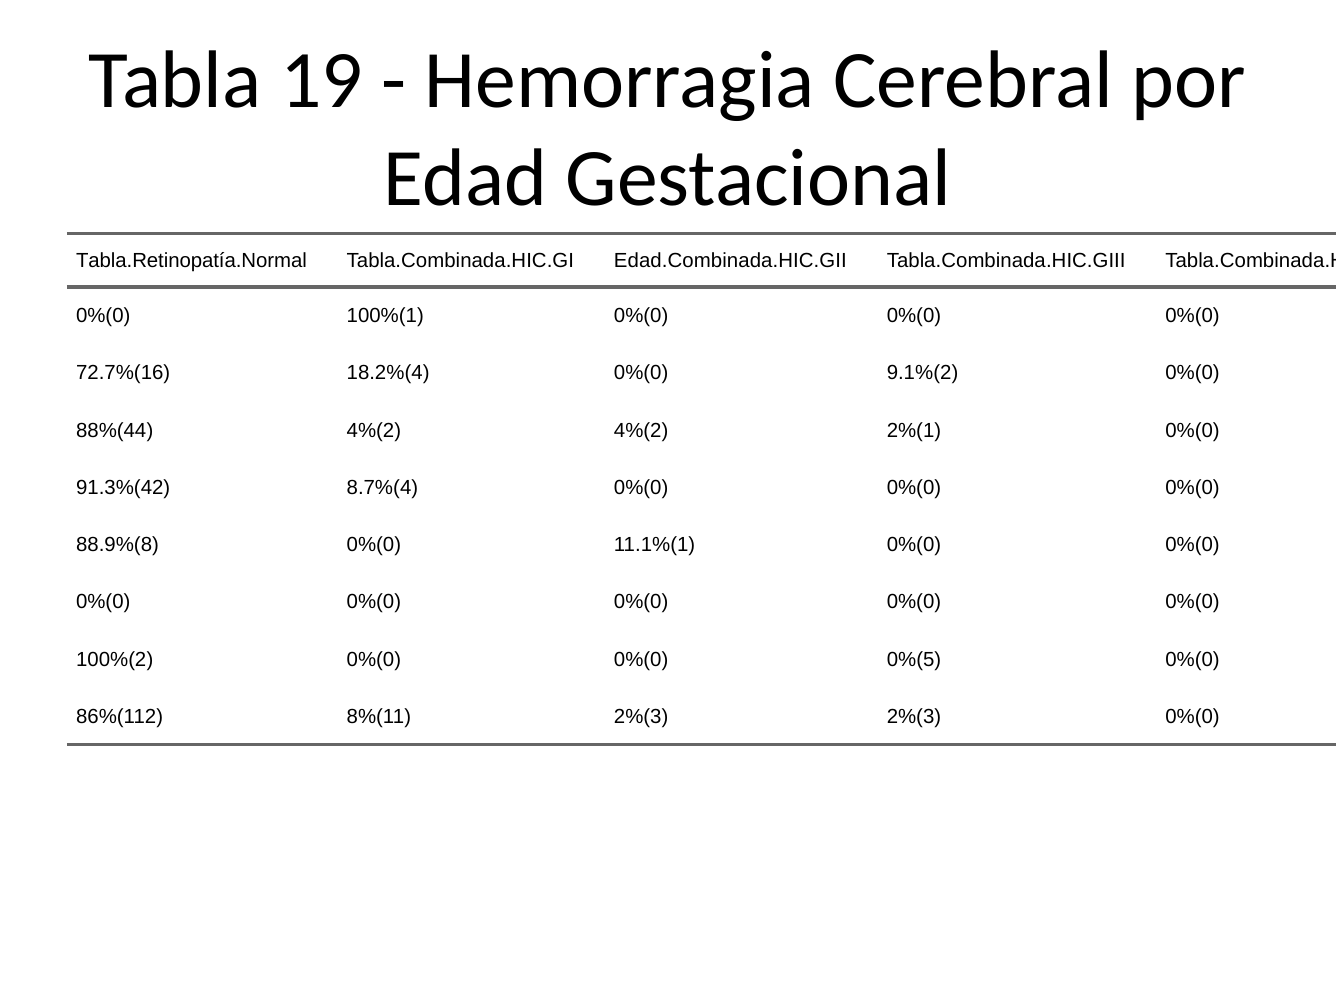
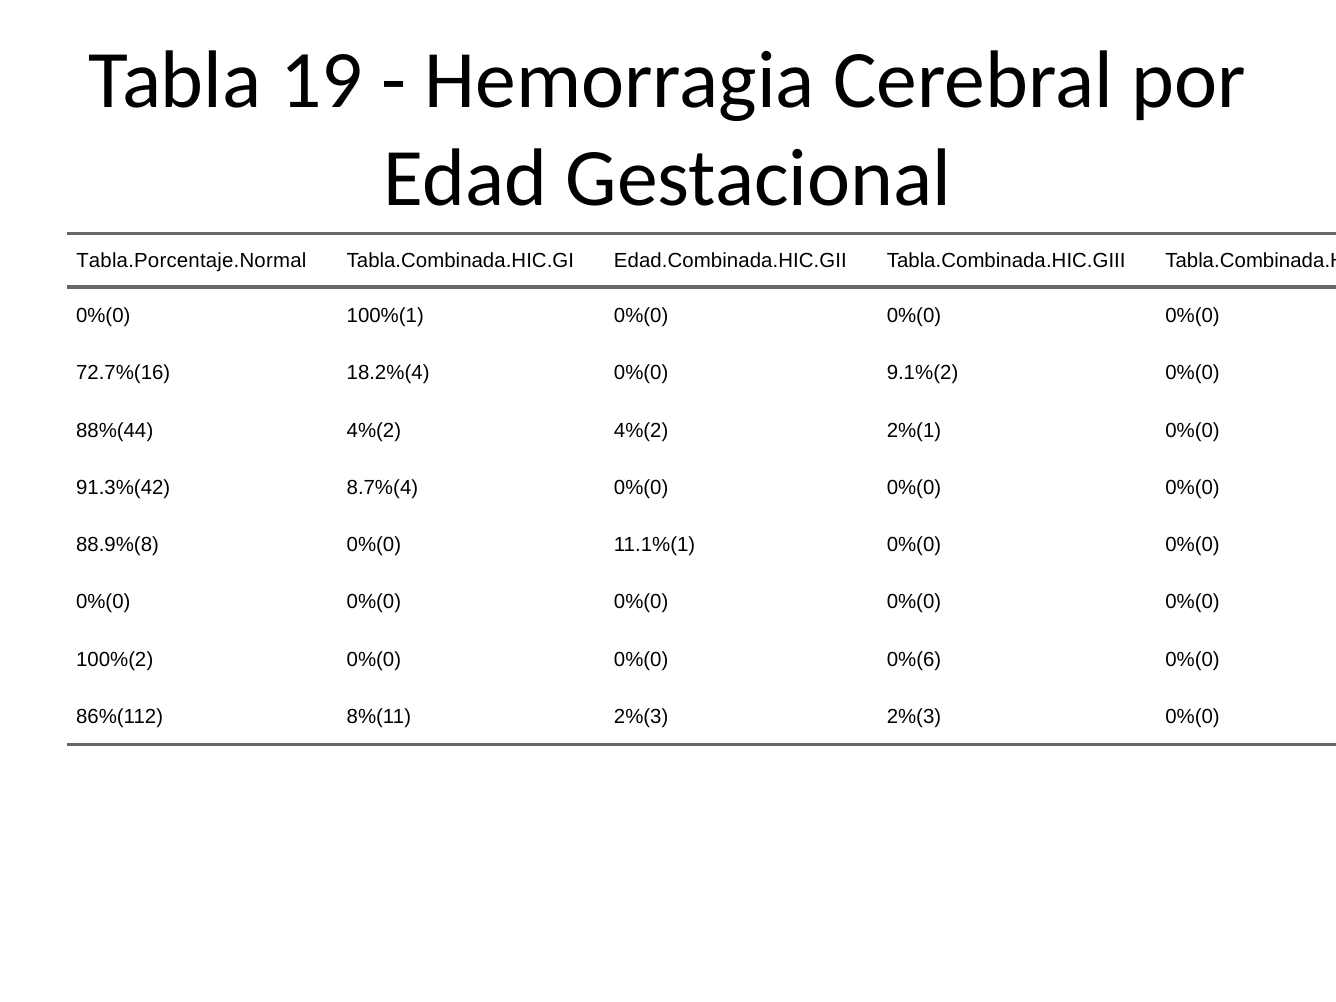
Tabla.Retinopatía.Normal: Tabla.Retinopatía.Normal -> Tabla.Porcentaje.Normal (191, 261)
0%(5: 0%(5 -> 0%(6 (914, 659)
